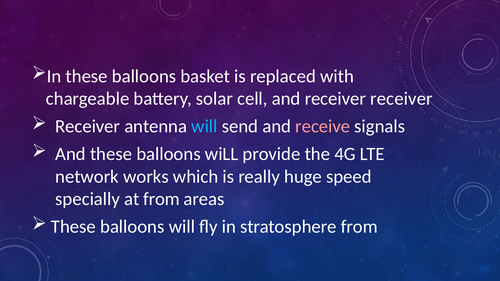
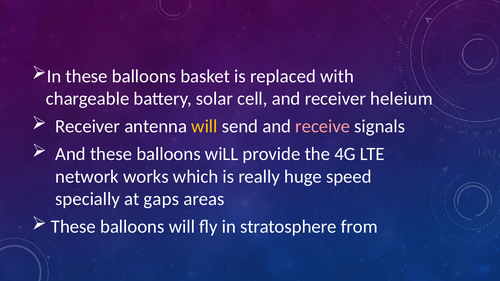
receiver receiver: receiver -> heleium (402, 99)
will colour: light blue -> yellow (204, 126)
at from: from -> gaps (161, 199)
